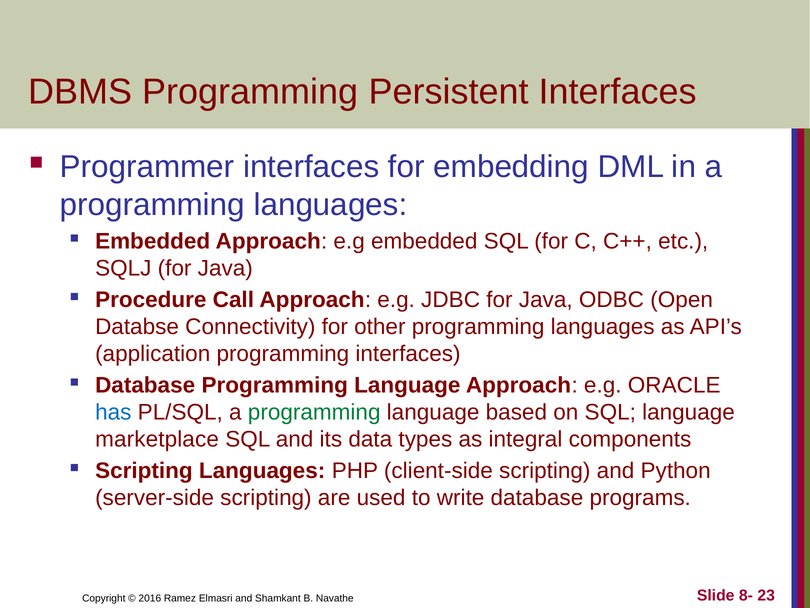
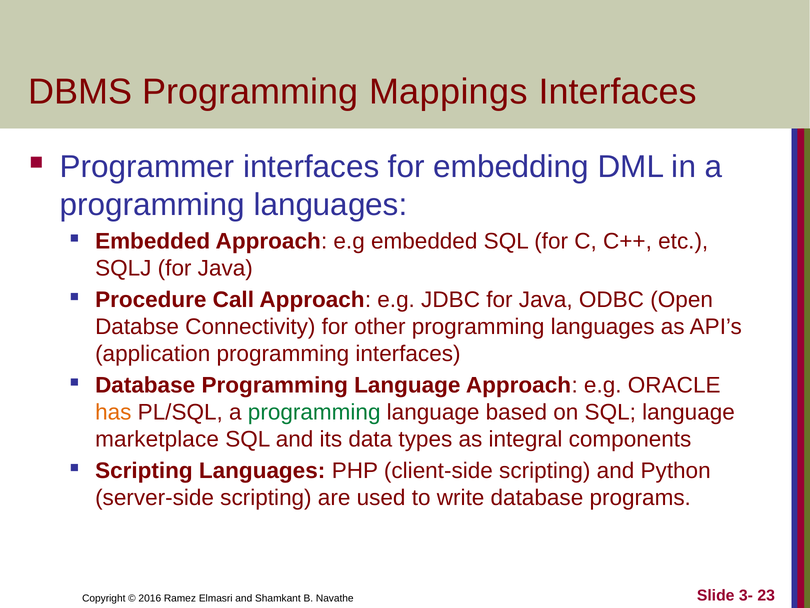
Persistent: Persistent -> Mappings (448, 92)
has colour: blue -> orange (113, 412)
8-: 8- -> 3- (746, 595)
